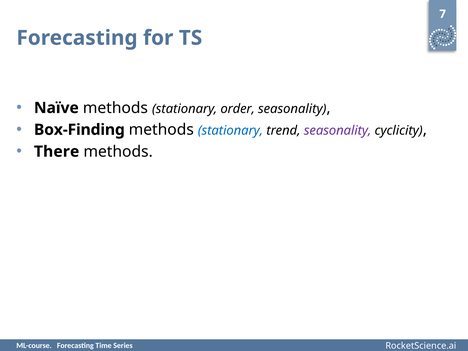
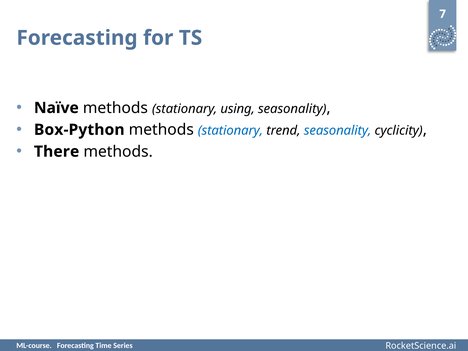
order: order -> using (238, 109)
Box-Finding: Box-Finding -> Box-Python (79, 130)
seasonality colour: purple -> blue (338, 131)
